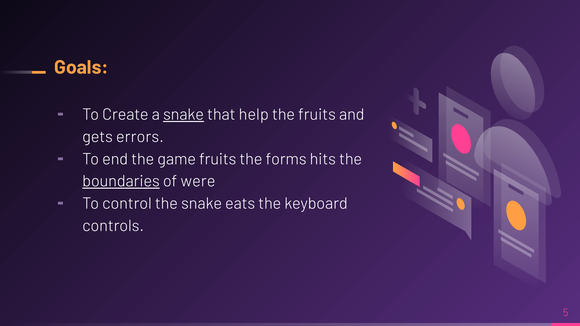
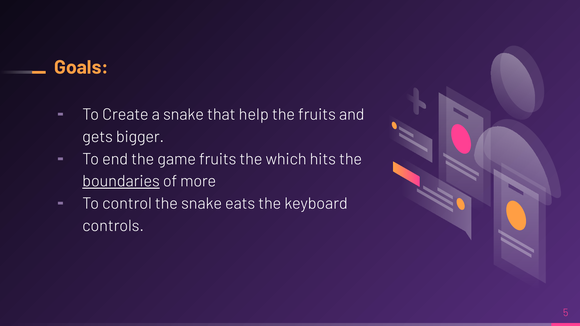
snake underline: present -> none (184, 115)
errors: errors -> bigger (140, 137)
forms: forms -> which (286, 159)
were: were -> more (198, 181)
